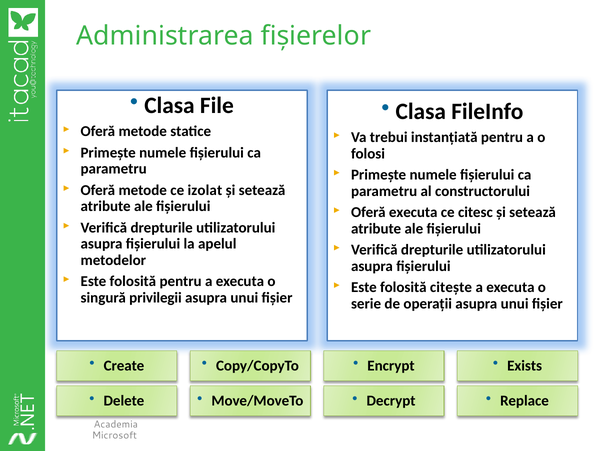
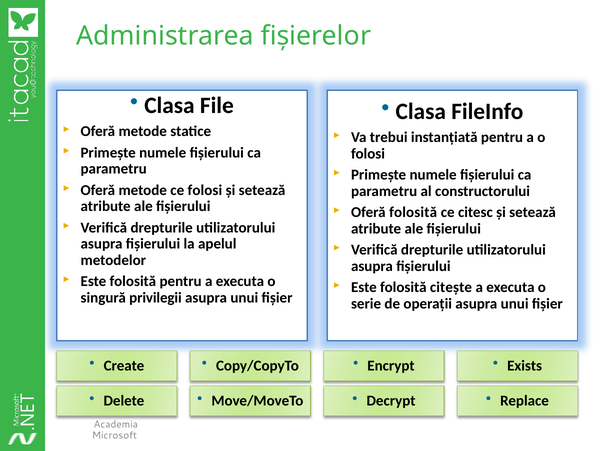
ce izolat: izolat -> folosi (205, 190)
Oferă executa: executa -> folosită (413, 212)
